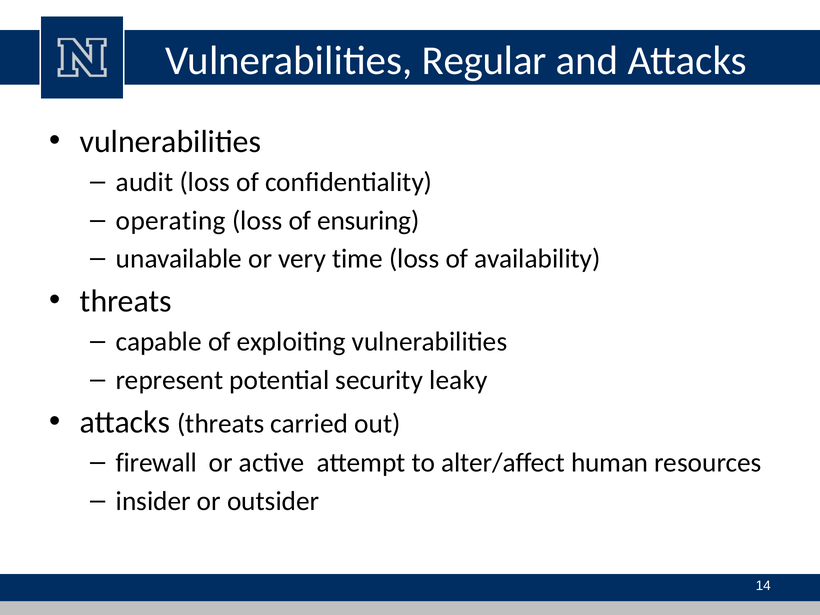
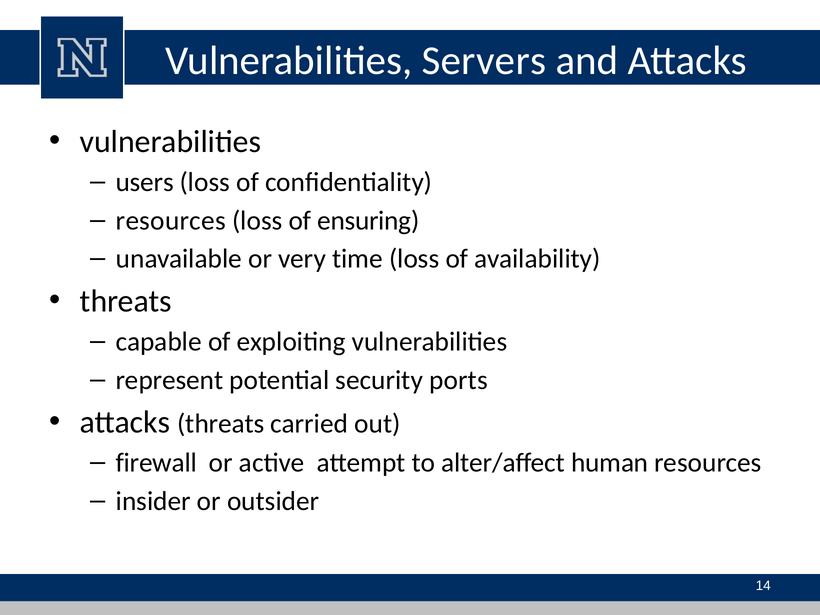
Regular: Regular -> Servers (484, 61)
audit: audit -> users (145, 182)
operating: operating -> resources (171, 221)
leaky: leaky -> ports (458, 380)
